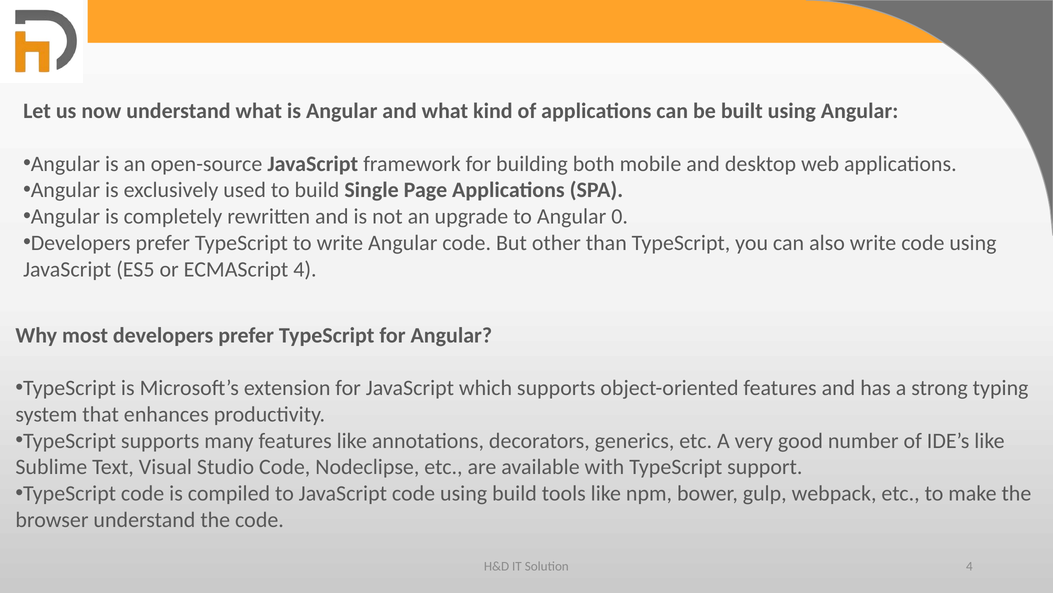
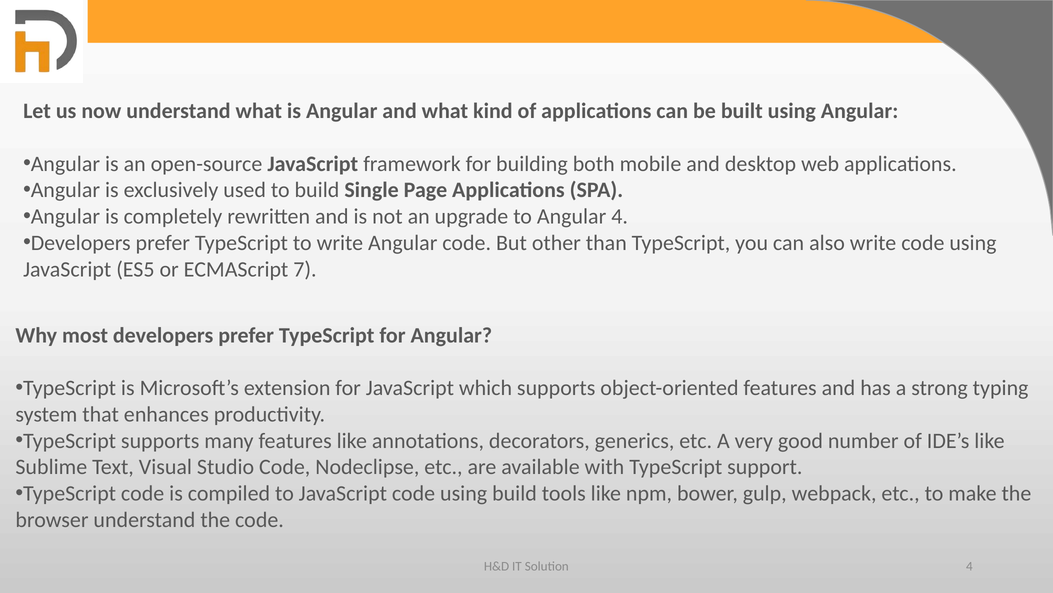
Angular 0: 0 -> 4 (620, 216)
ECMAScript 4: 4 -> 7 (305, 269)
